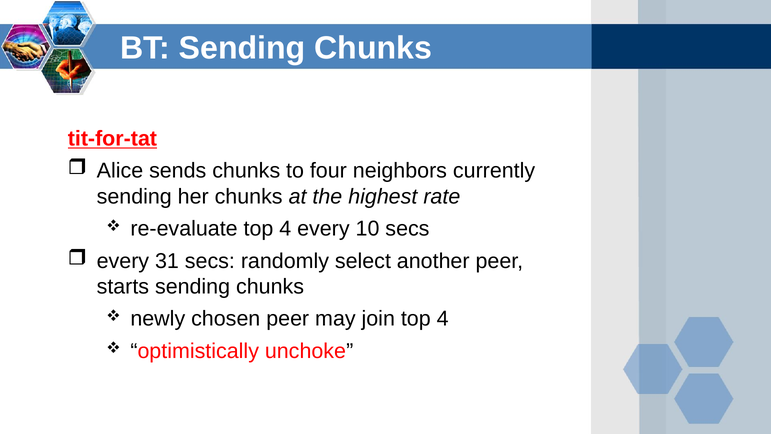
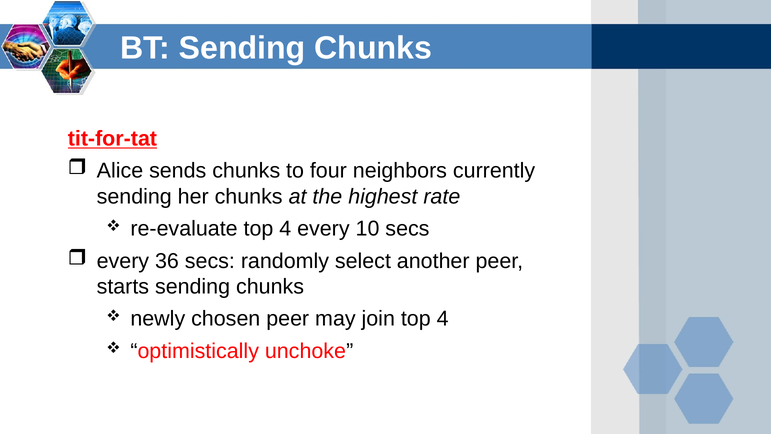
31: 31 -> 36 (167, 261)
